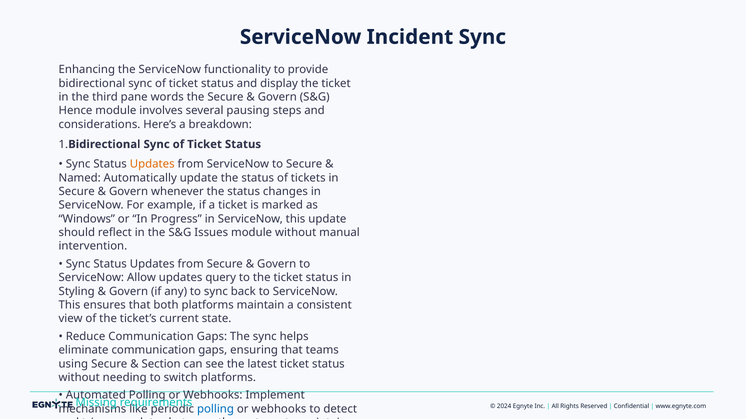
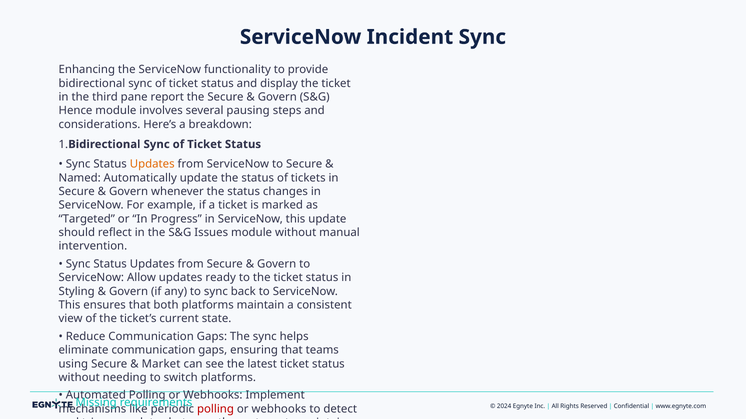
words: words -> report (167, 97)
Windows: Windows -> Targeted (87, 219)
query: query -> ready (221, 278)
Section: Section -> Market (161, 364)
polling colour: blue -> red (215, 410)
